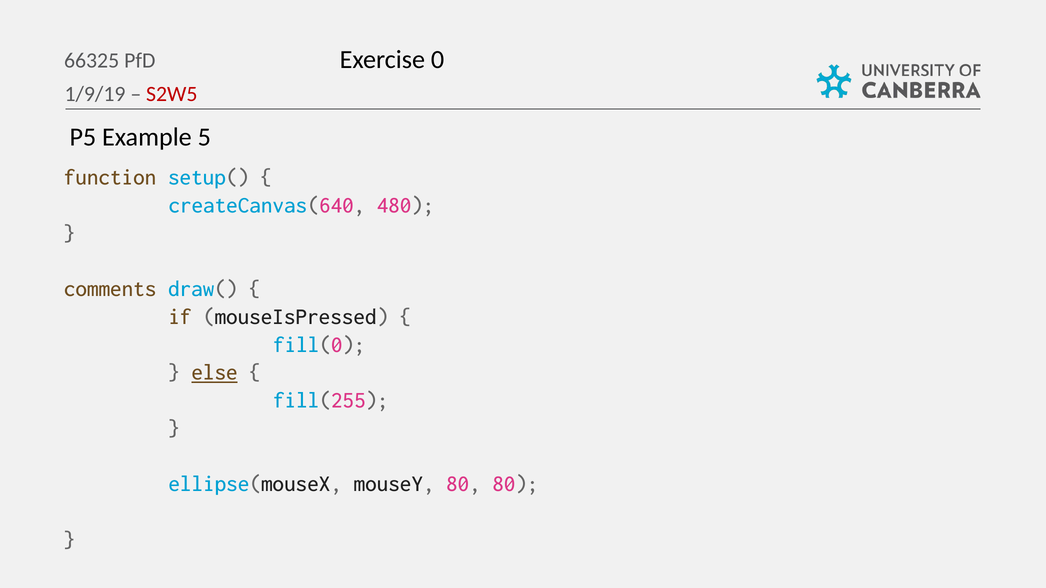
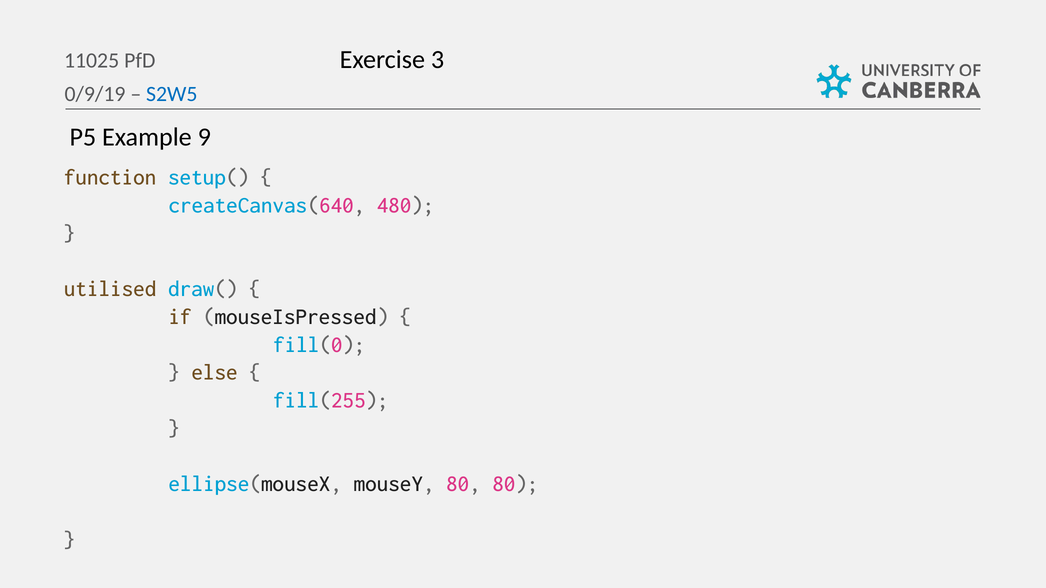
0: 0 -> 3 (438, 59)
66325: 66325 -> 11025 (92, 61)
1/9/19: 1/9/19 -> 0/9/19 (95, 94)
S2W5 colour: red -> blue (172, 94)
5: 5 -> 9 (204, 137)
comments: comments -> utilised (110, 289)
else underline: present -> none (215, 372)
